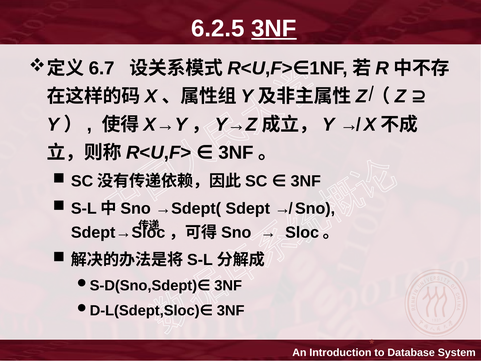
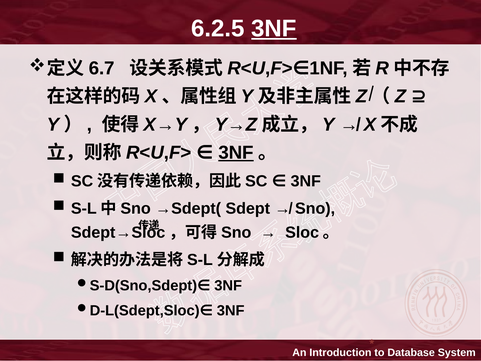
3NF underline: none -> present (236, 152)
